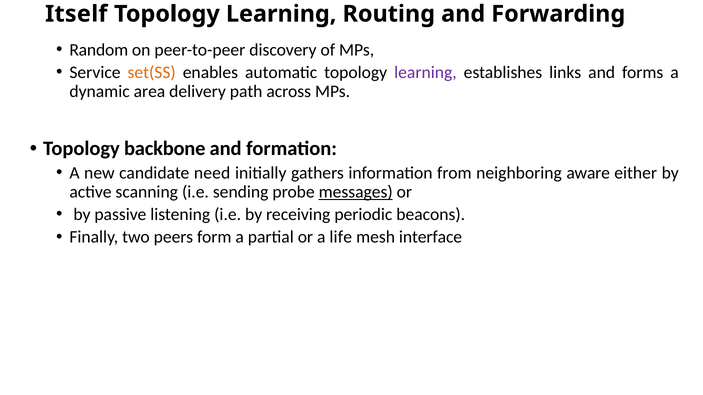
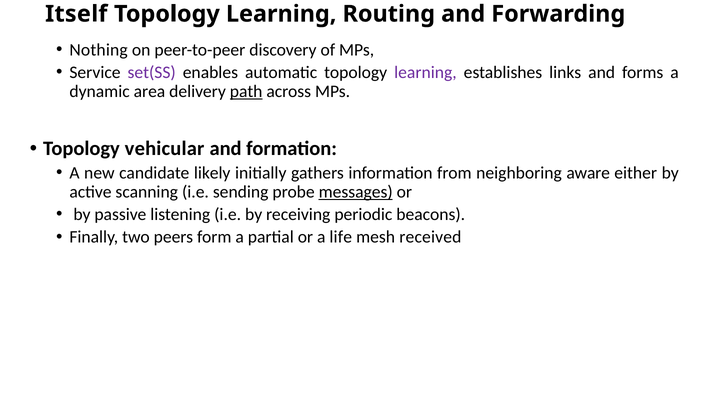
Random: Random -> Nothing (99, 50)
set(SS colour: orange -> purple (152, 72)
path underline: none -> present (246, 91)
backbone: backbone -> vehicular (165, 149)
need: need -> likely (212, 173)
interface: interface -> received (430, 237)
